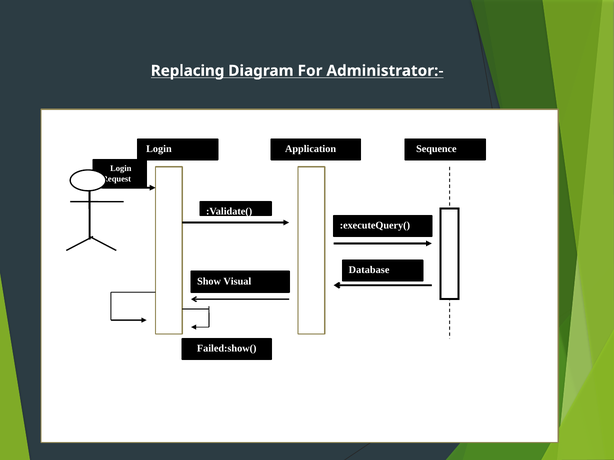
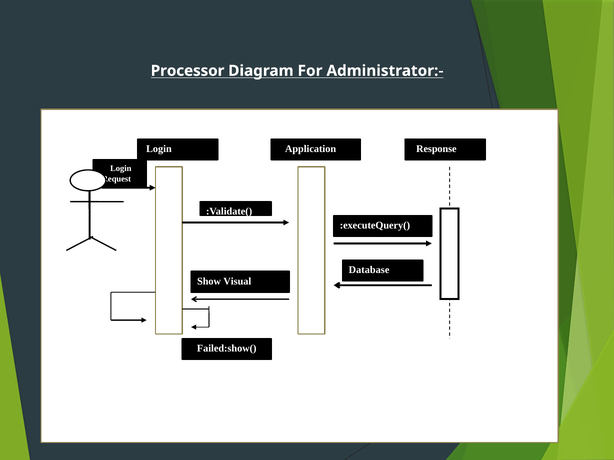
Replacing: Replacing -> Processor (188, 71)
Sequence: Sequence -> Response (436, 149)
